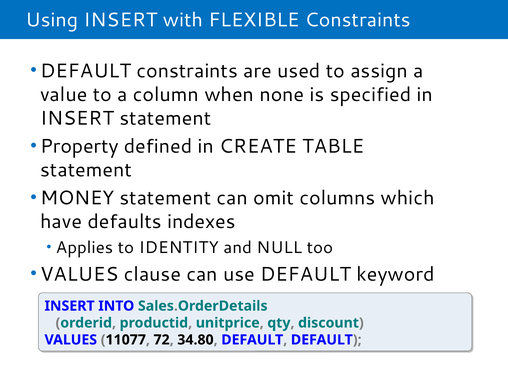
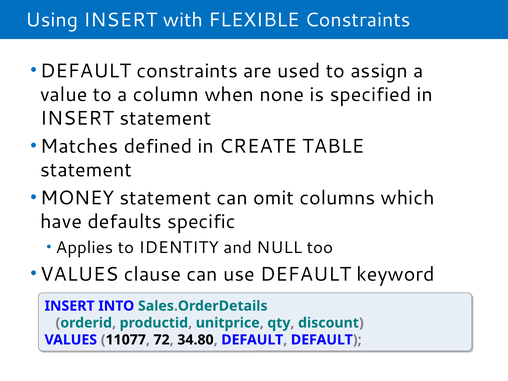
Property: Property -> Matches (79, 146)
indexes: indexes -> specific (201, 222)
